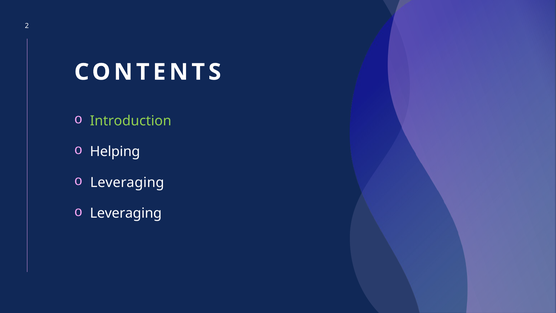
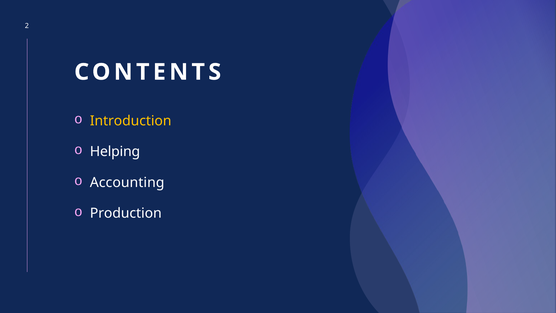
Introduction colour: light green -> yellow (131, 121)
Leveraging: Leveraging -> Accounting (127, 182)
Leveraging: Leveraging -> Production (126, 213)
